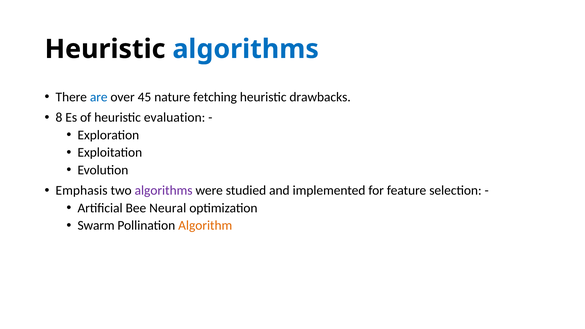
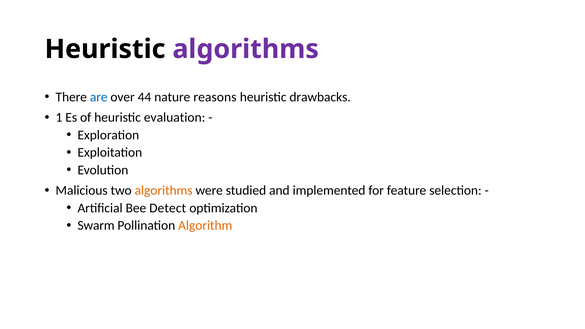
algorithms colour: blue -> purple (246, 49)
45: 45 -> 44 (144, 97)
fetching: fetching -> reasons (215, 97)
8: 8 -> 1 (59, 117)
Emphasis: Emphasis -> Malicious (82, 191)
algorithms colour: purple -> orange (164, 191)
Neural: Neural -> Detect (168, 208)
